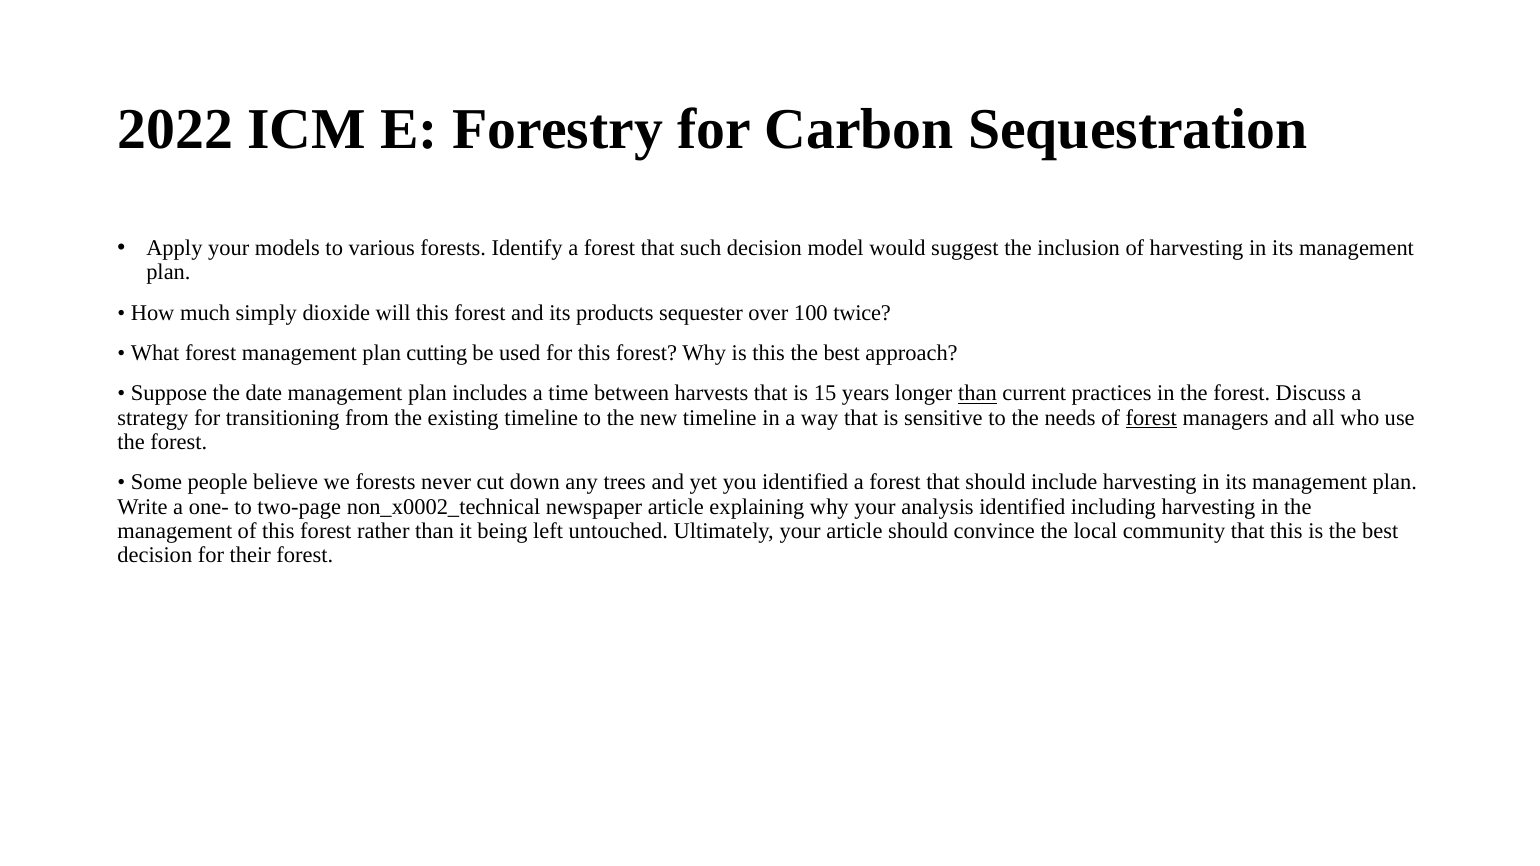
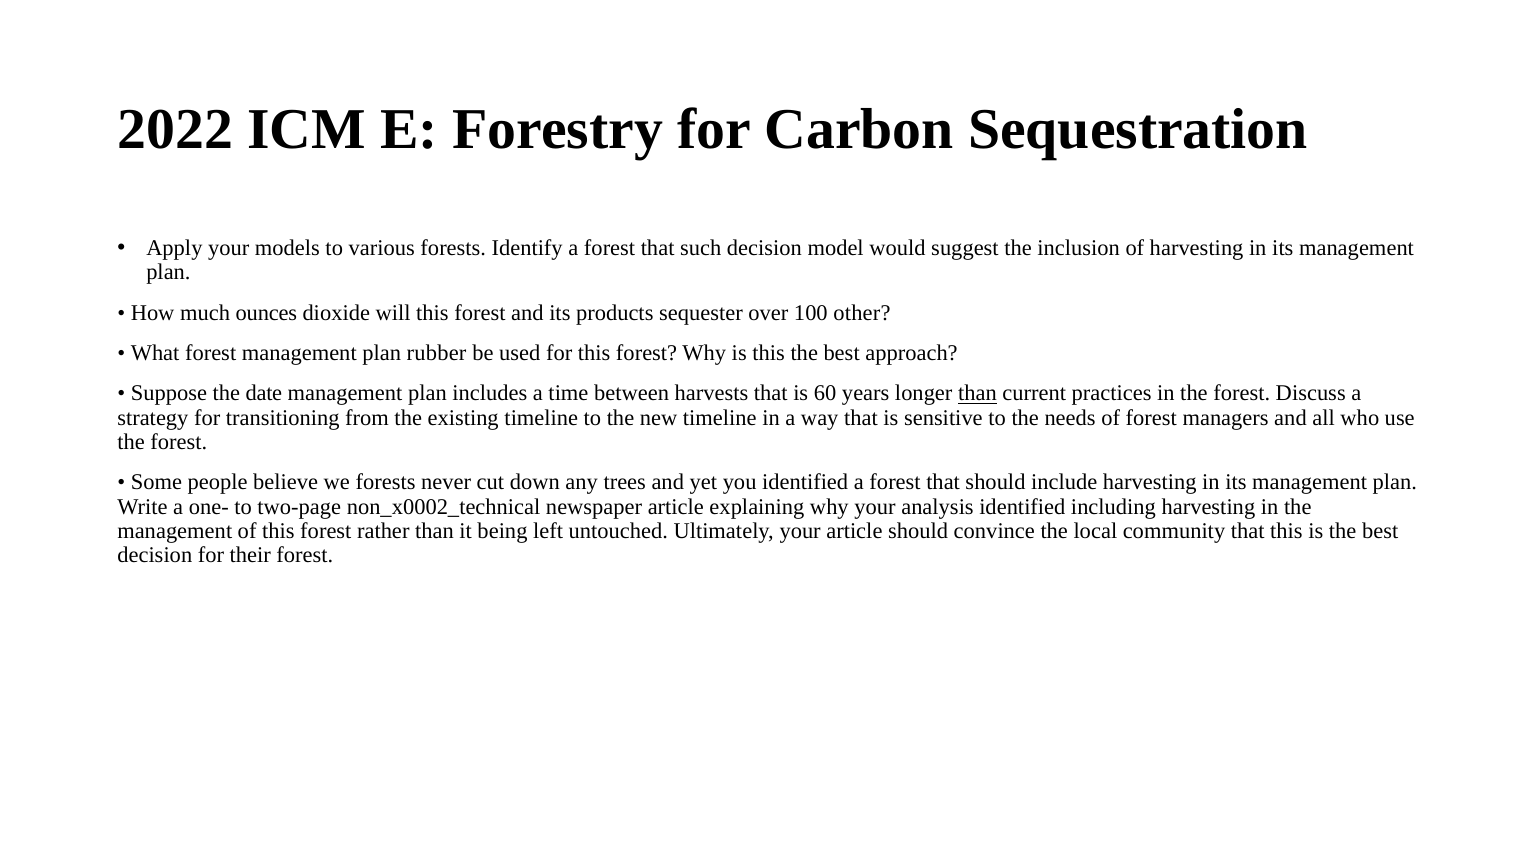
simply: simply -> ounces (266, 313)
twice: twice -> other (862, 313)
cutting: cutting -> rubber (437, 353)
15: 15 -> 60 (825, 394)
forest underline: present -> none (1151, 418)
